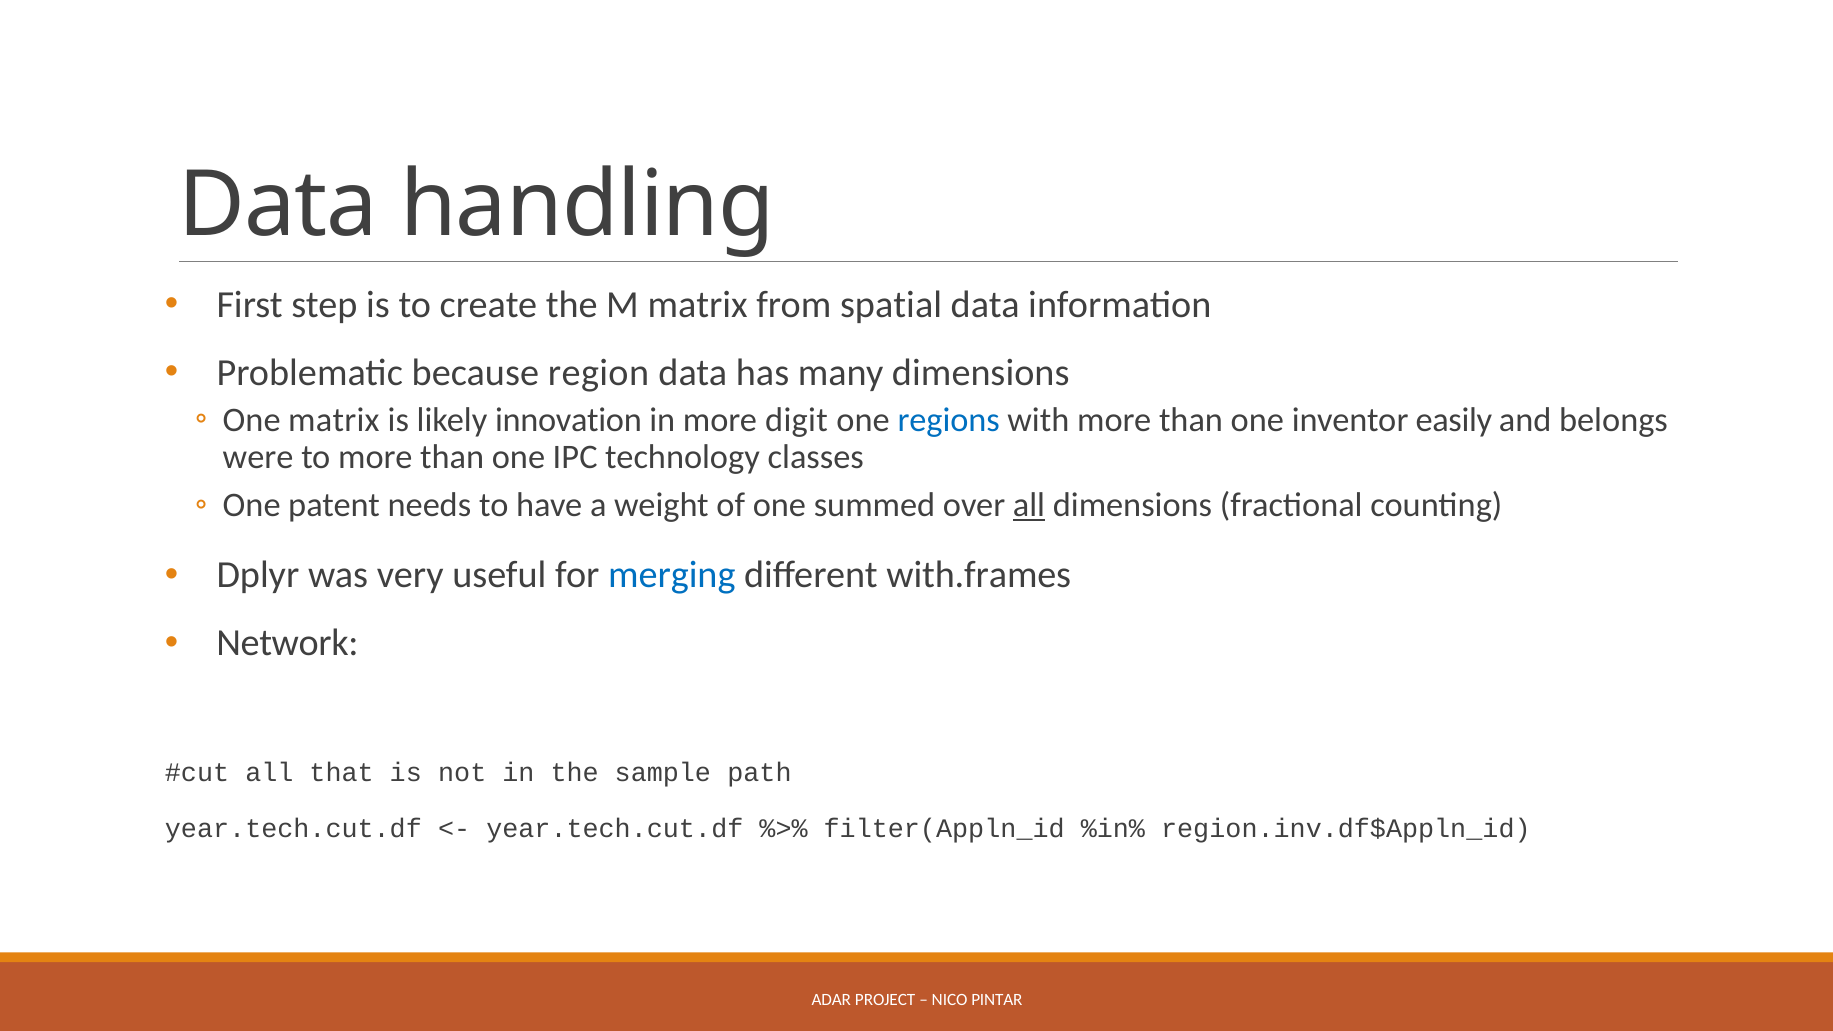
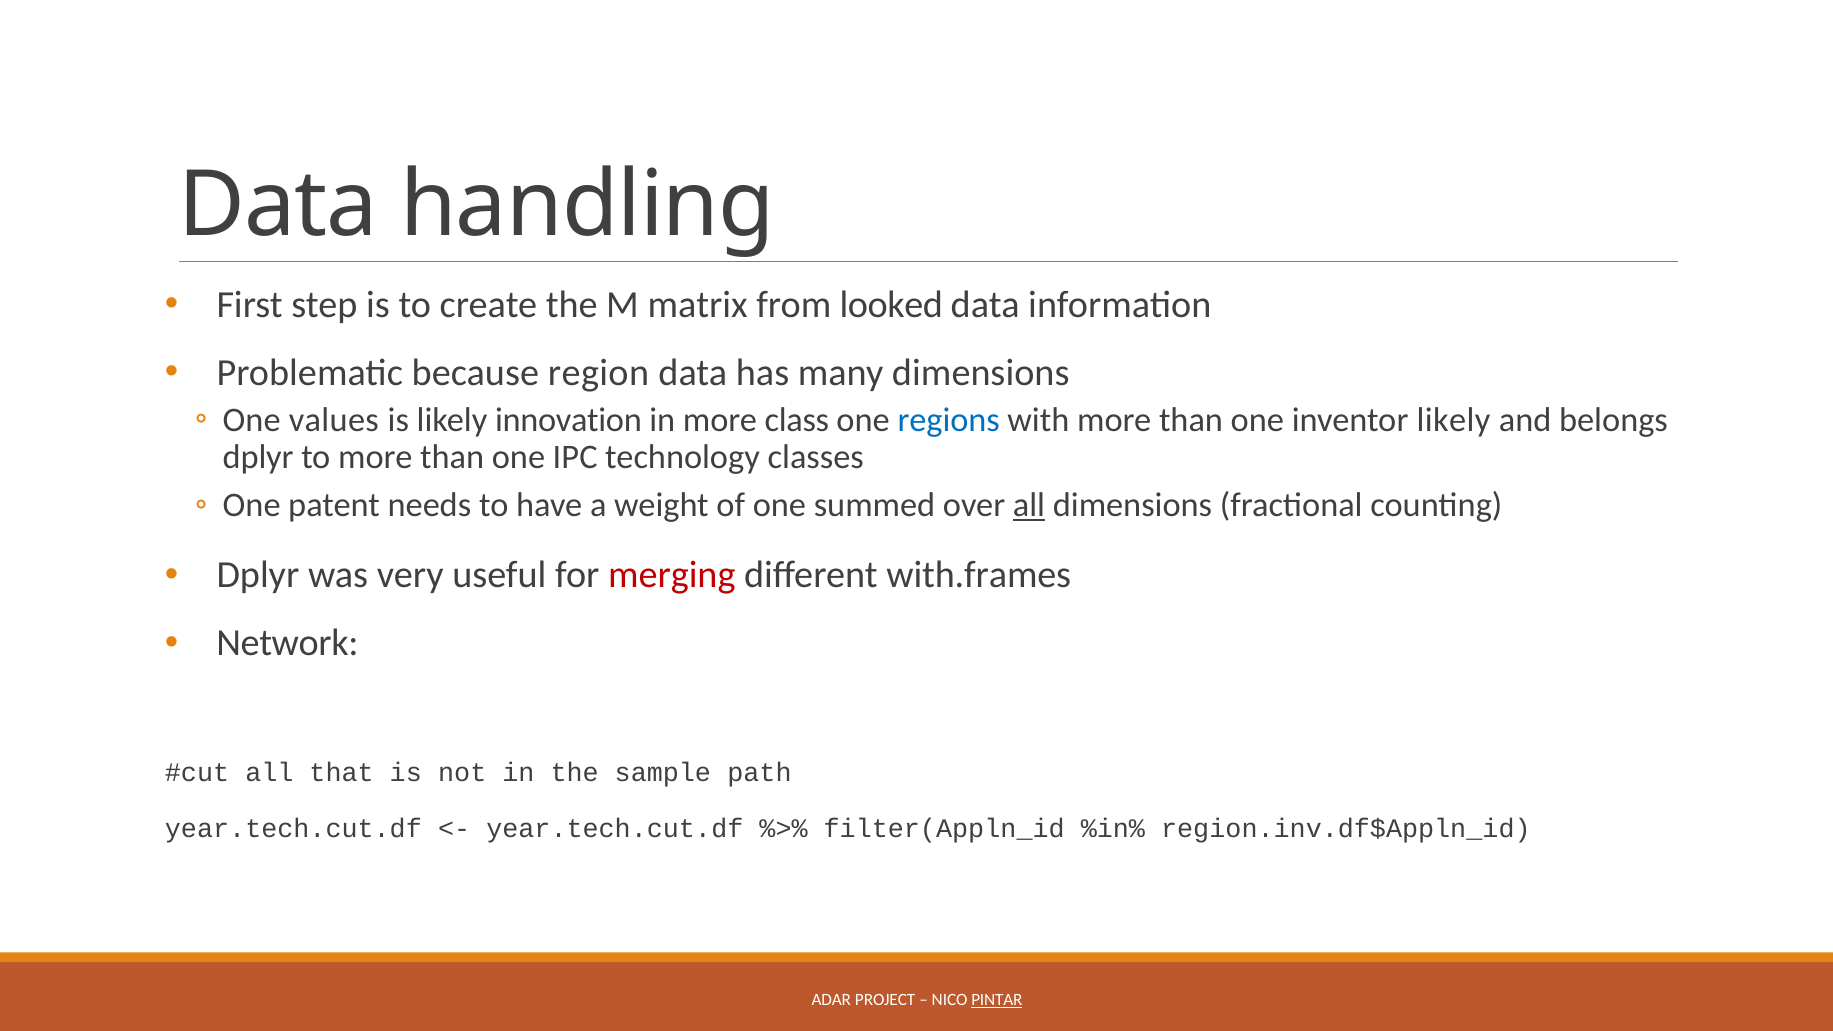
spatial: spatial -> looked (891, 305)
One matrix: matrix -> values (334, 420)
digit: digit -> class (797, 420)
inventor easily: easily -> likely (1454, 420)
were: were -> dplyr (258, 457)
merging colour: blue -> red (672, 575)
PINTAR underline: none -> present (997, 1000)
